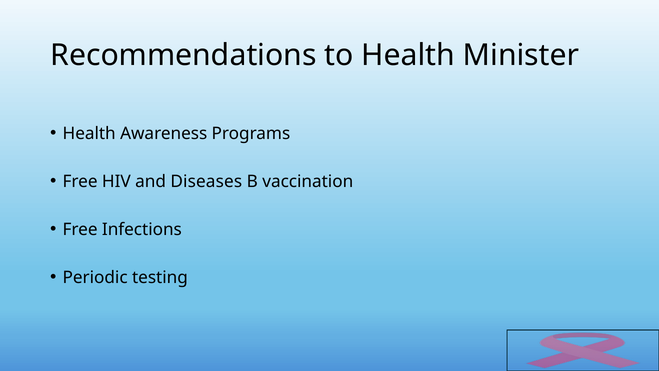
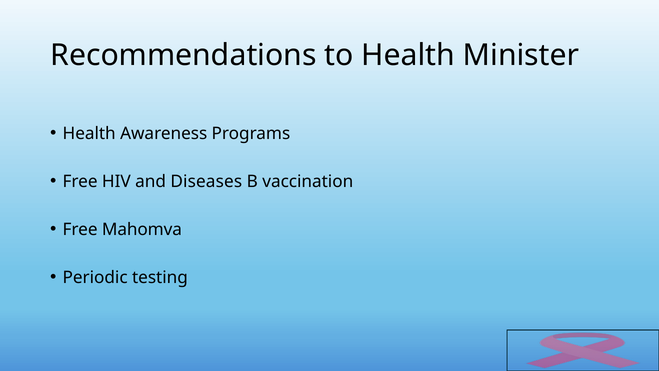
Infections: Infections -> Mahomva (142, 229)
